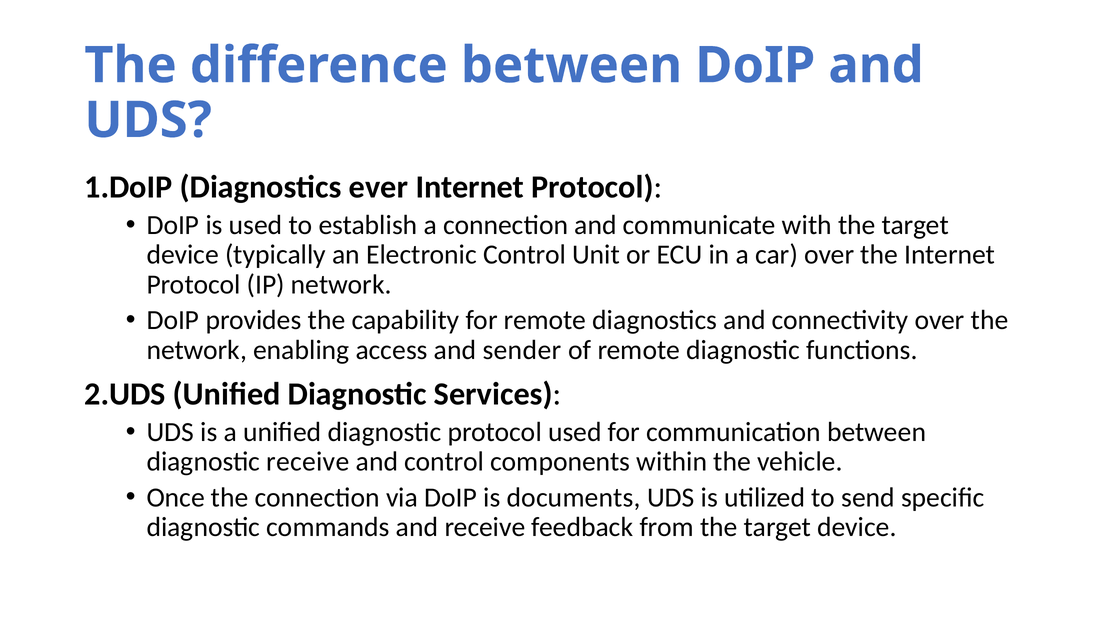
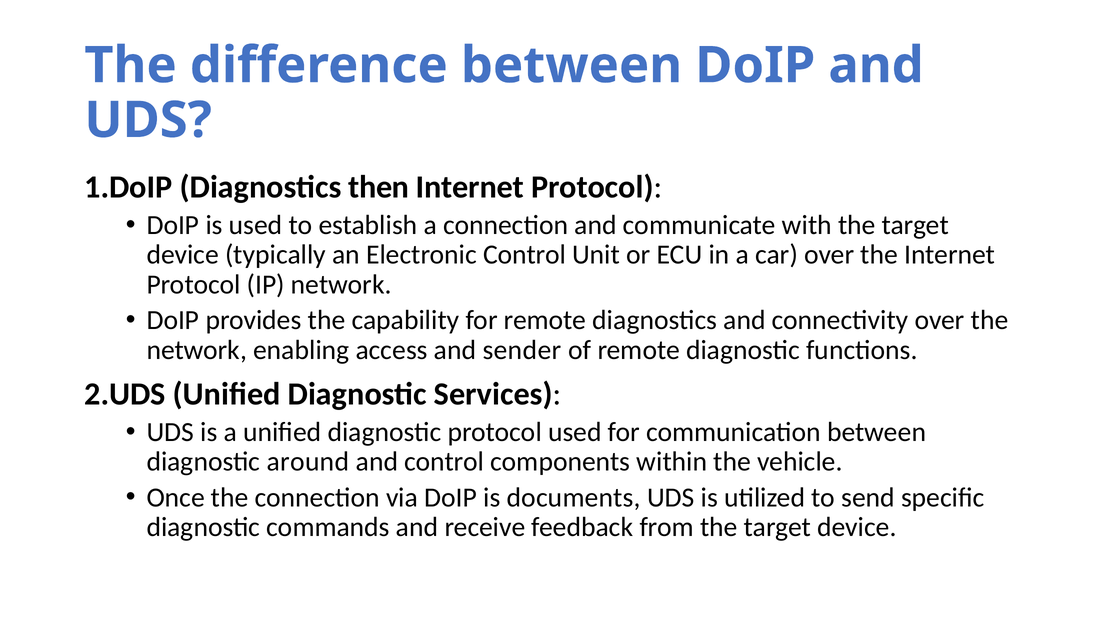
ever: ever -> then (379, 187)
diagnostic receive: receive -> around (308, 462)
